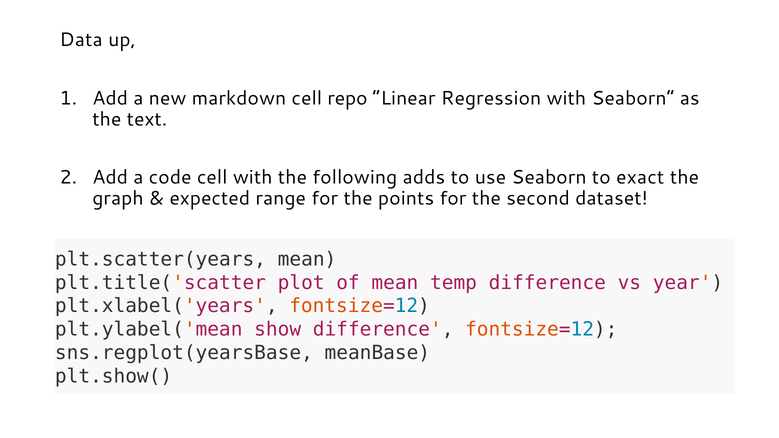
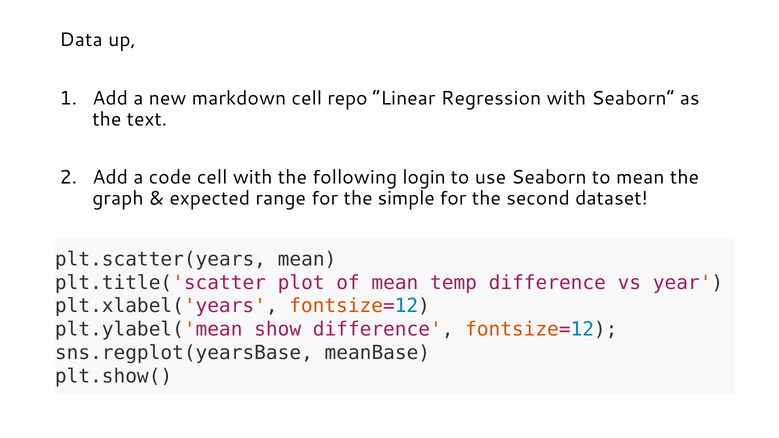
adds: adds -> login (424, 178)
to exact: exact -> mean (640, 178)
points: points -> simple (406, 199)
